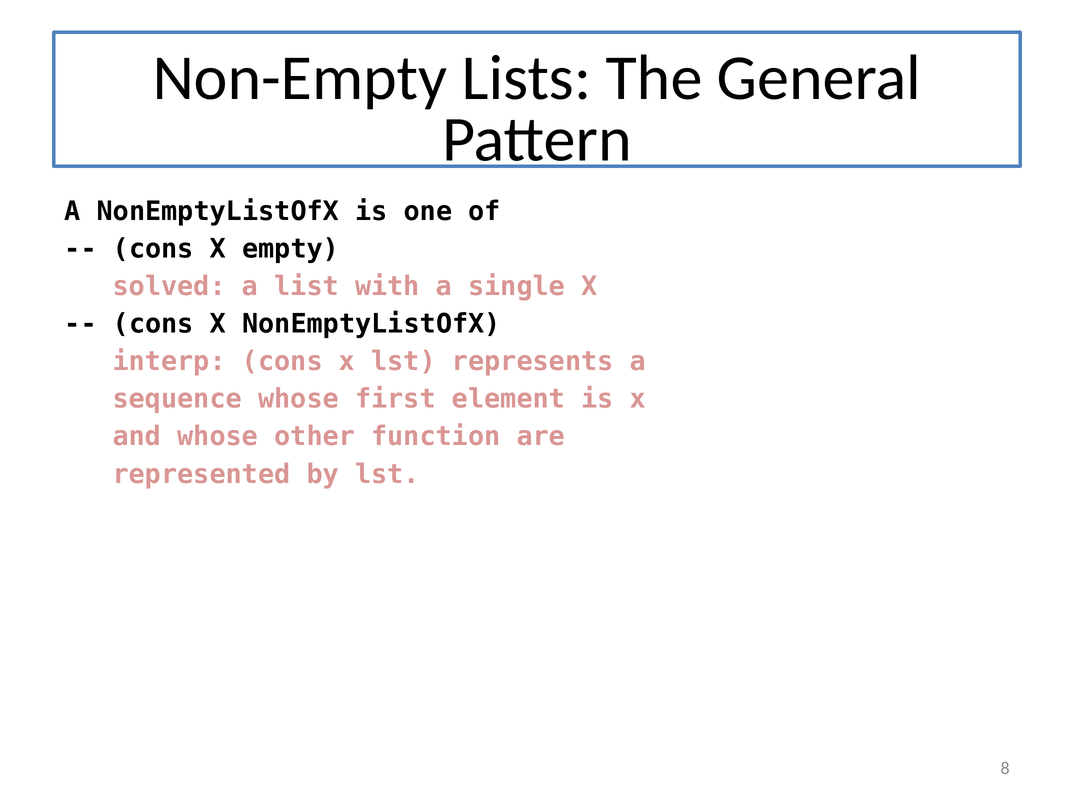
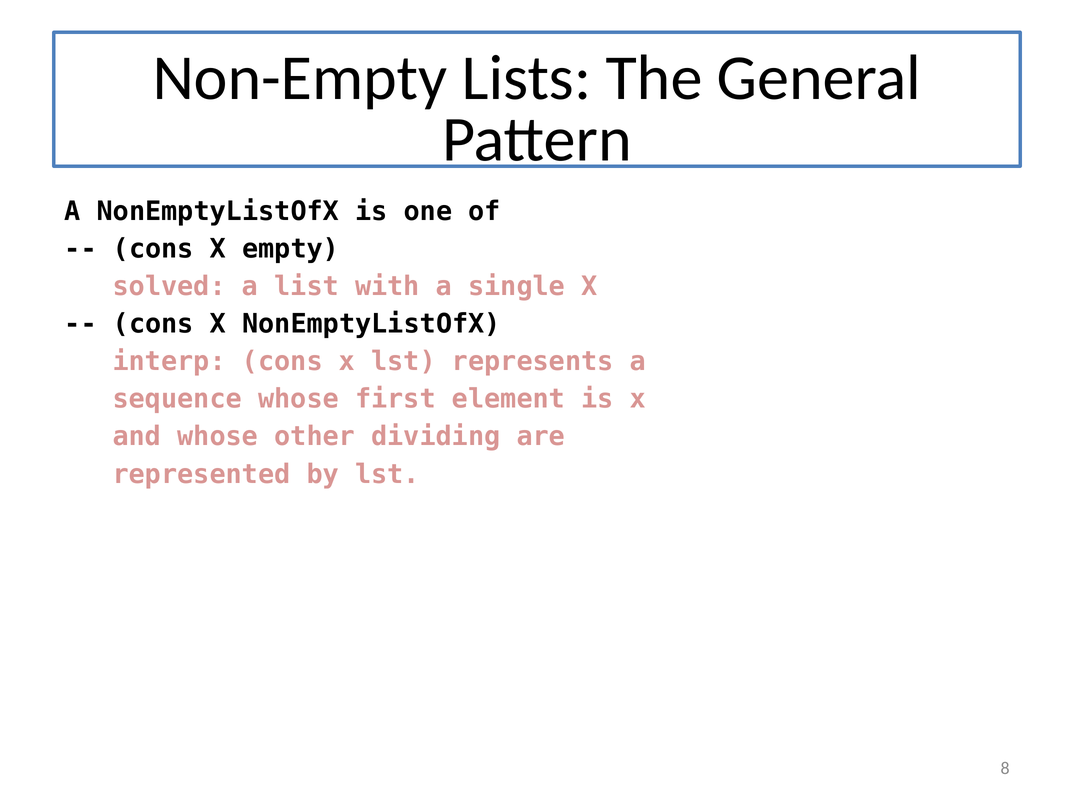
function: function -> dividing (436, 437)
